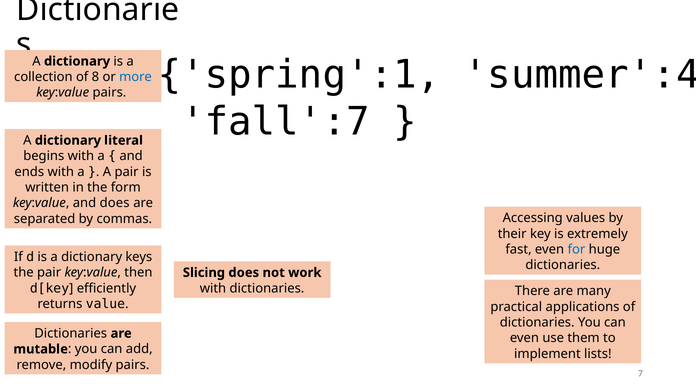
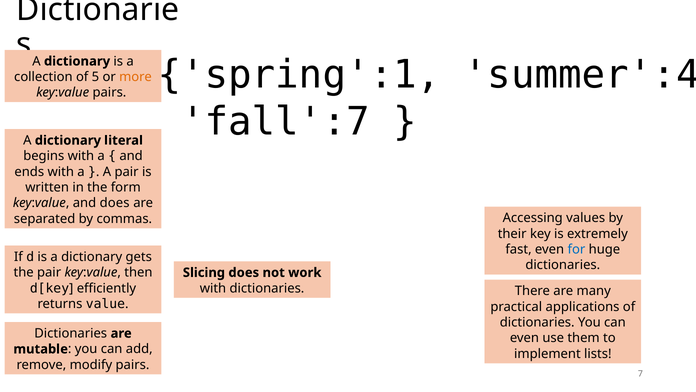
8: 8 -> 5 (95, 77)
more colour: blue -> orange (136, 77)
keys: keys -> gets (139, 257)
